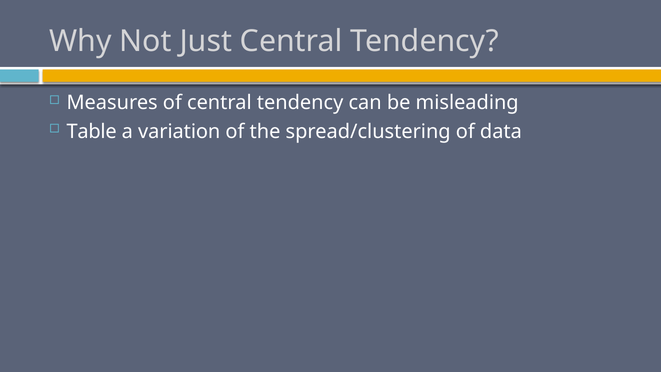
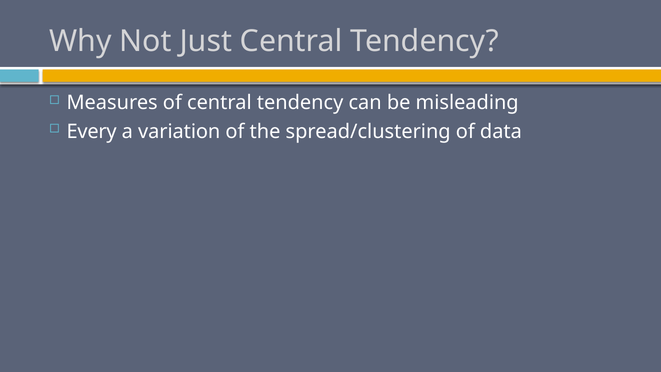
Table: Table -> Every (92, 131)
